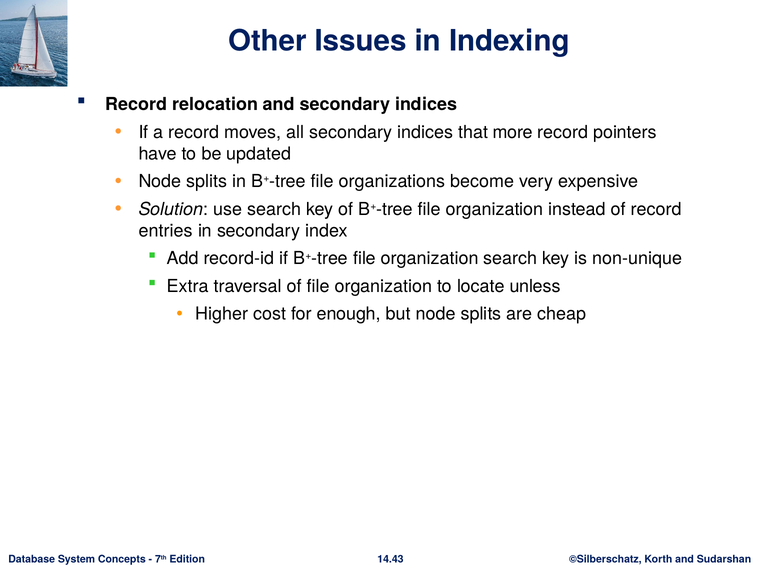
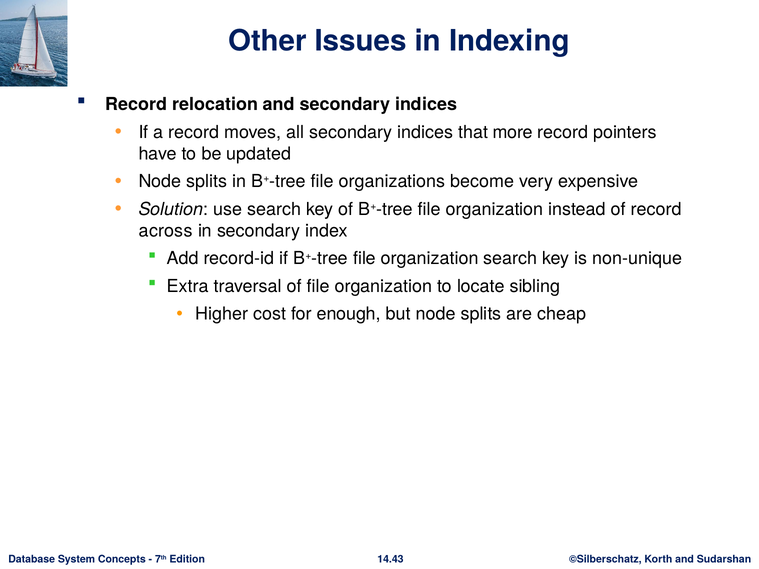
entries: entries -> across (166, 231)
unless: unless -> sibling (535, 286)
